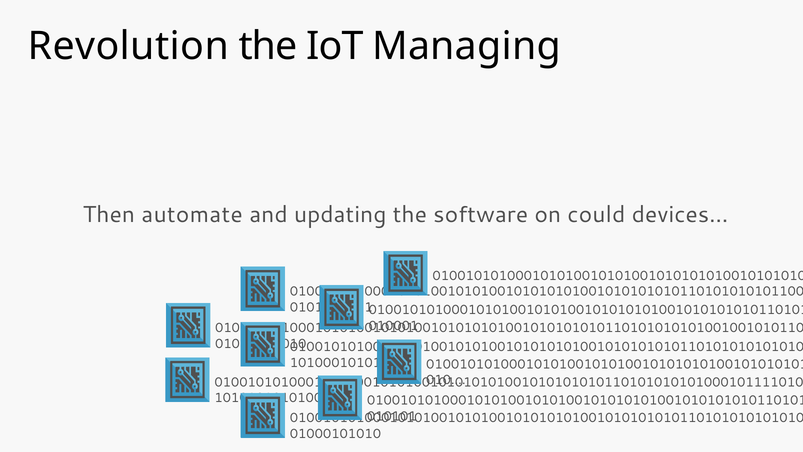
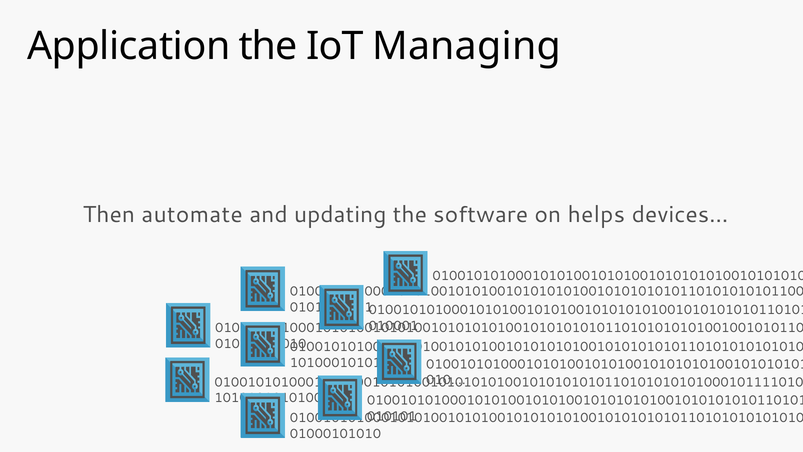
Revolution: Revolution -> Application (129, 46)
could: could -> helps (596, 215)
